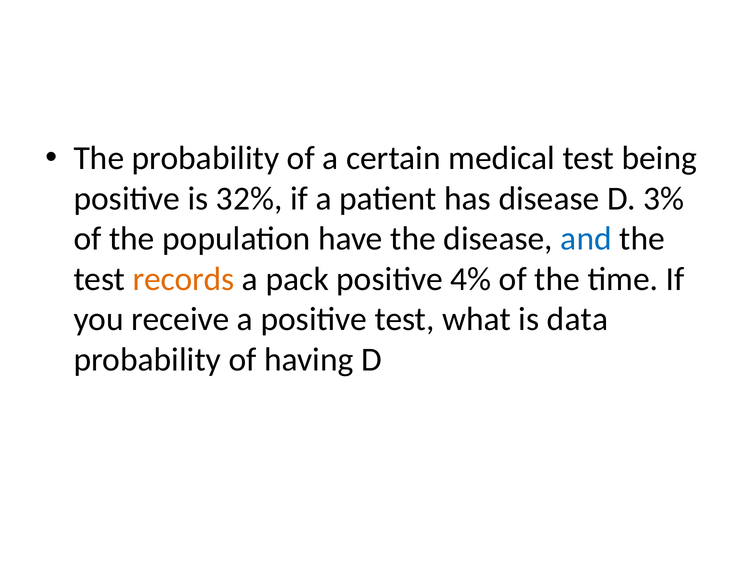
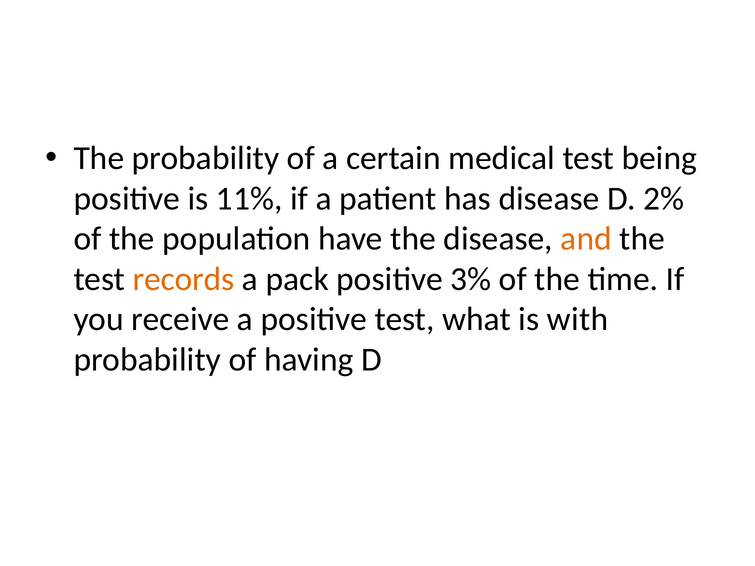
32%: 32% -> 11% (249, 199)
3%: 3% -> 2% (664, 199)
and colour: blue -> orange (586, 239)
4%: 4% -> 3% (471, 279)
data: data -> with (578, 319)
